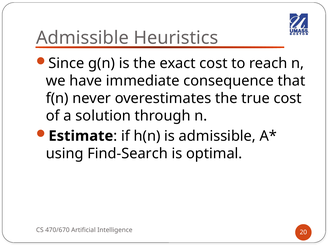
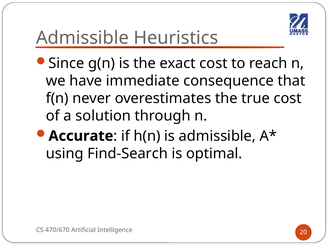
Estimate: Estimate -> Accurate (81, 136)
